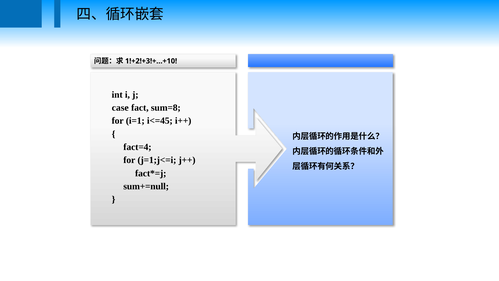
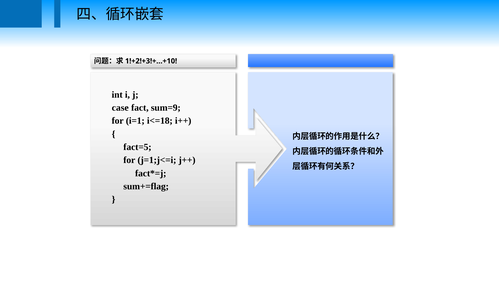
sum=8: sum=8 -> sum=9 (166, 108)
i<=45: i<=45 -> i<=18 (160, 121)
fact=4: fact=4 -> fact=5 (137, 147)
sum+=null: sum+=null -> sum+=flag (146, 186)
